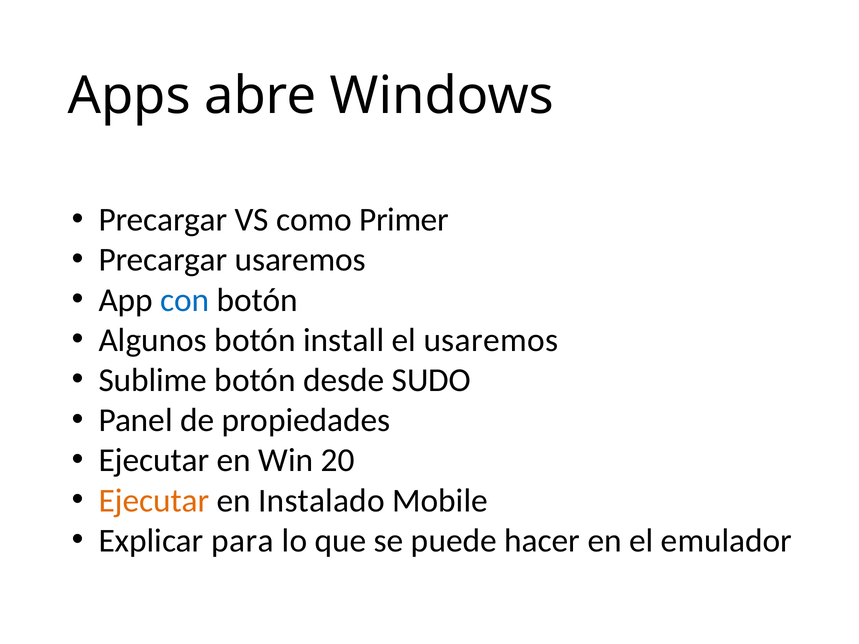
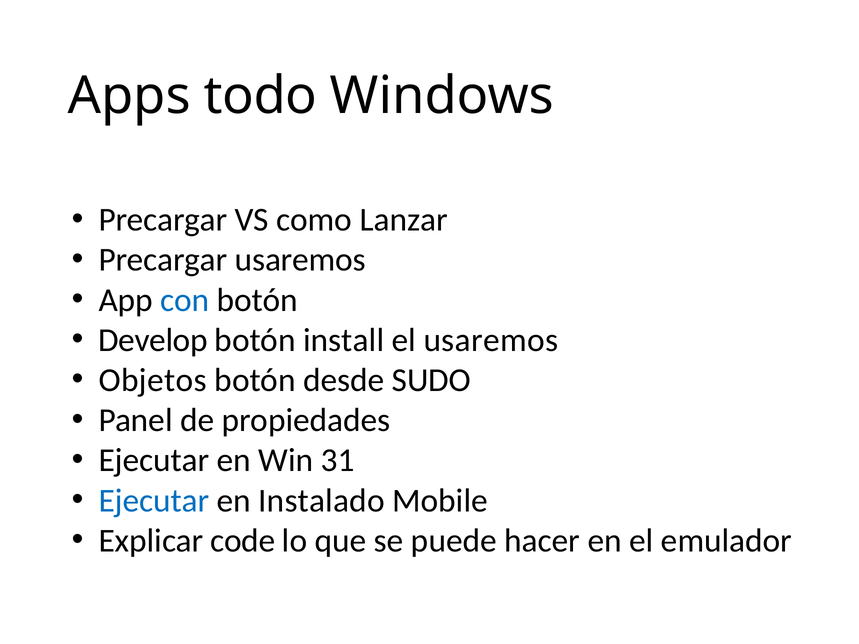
abre: abre -> todo (261, 96)
Primer: Primer -> Lanzar (404, 220)
Algunos: Algunos -> Develop (153, 340)
Sublime: Sublime -> Objetos (153, 380)
20: 20 -> 31 (338, 461)
Ejecutar colour: orange -> blue (154, 501)
para: para -> code (243, 541)
